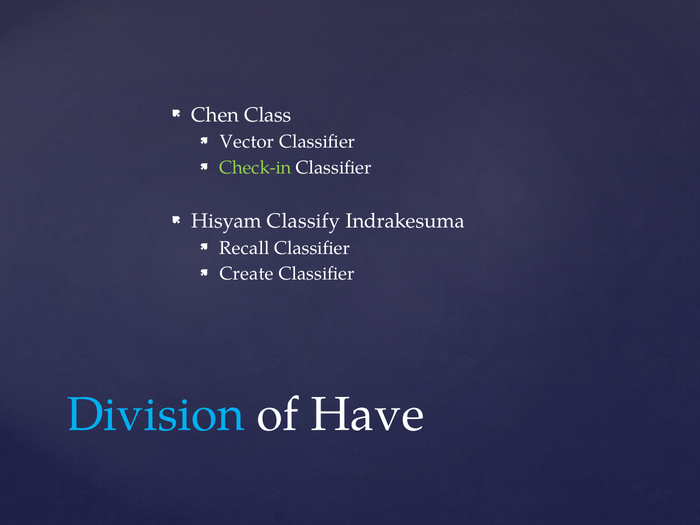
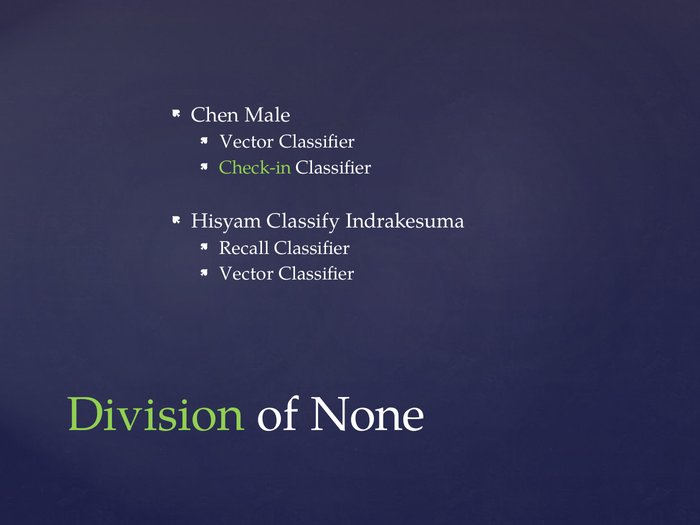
Class: Class -> Male (268, 115)
Create: Create -> Vector (247, 274)
Division colour: light blue -> light green (156, 415)
Have: Have -> None (368, 415)
